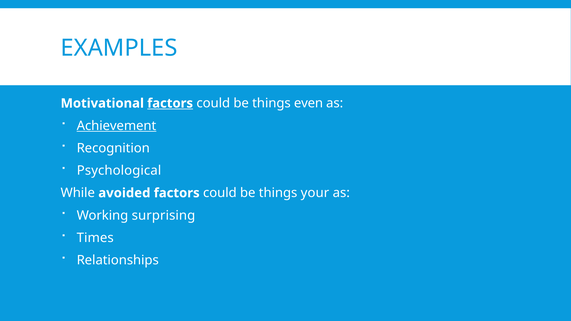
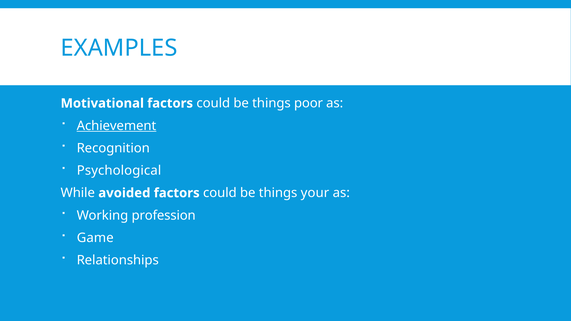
factors underline: present -> none (170, 103)
even: even -> poor (309, 103)
surprising: surprising -> profession (164, 216)
Times: Times -> Game (95, 238)
